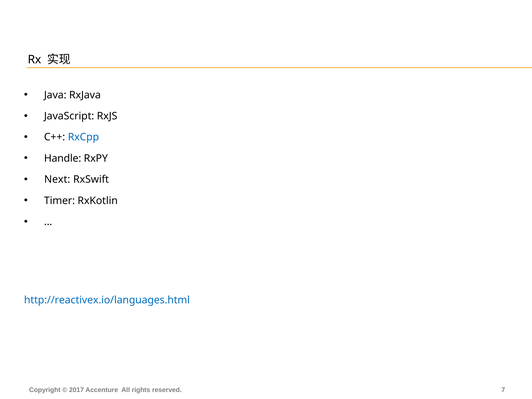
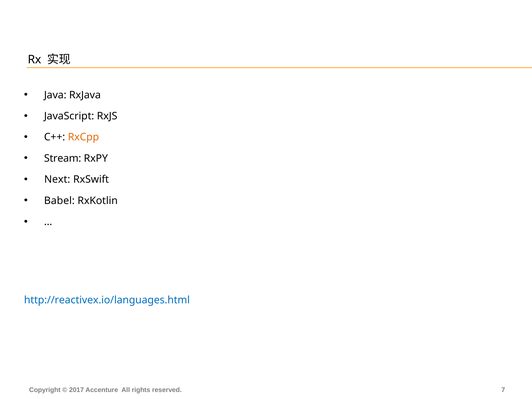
RxCpp colour: blue -> orange (83, 137)
Handle: Handle -> Stream (63, 158)
Timer: Timer -> Babel (59, 201)
